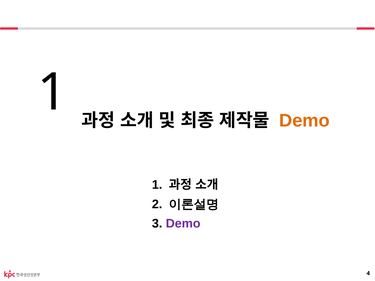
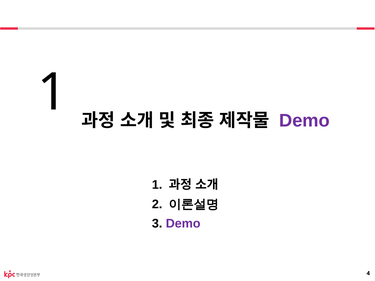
Demo colour: orange -> purple (305, 121)
